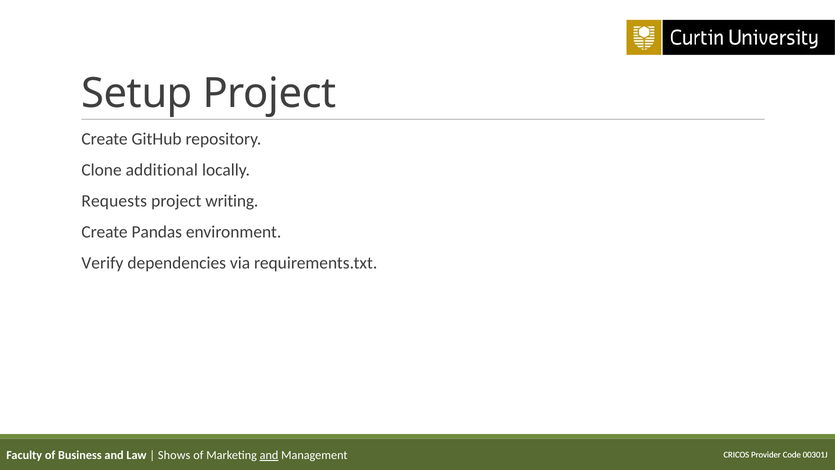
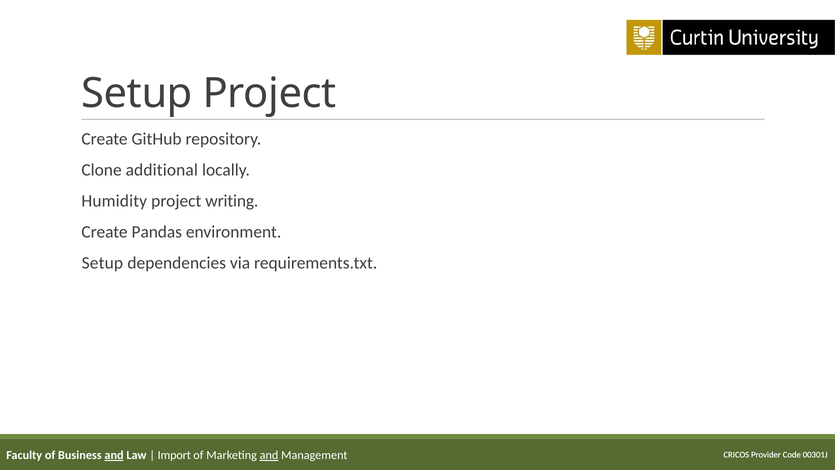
Requests: Requests -> Humidity (114, 201)
Verify: Verify -> Setup (102, 263)
and underline: none -> present (114, 455)
Shows: Shows -> Import (174, 455)
